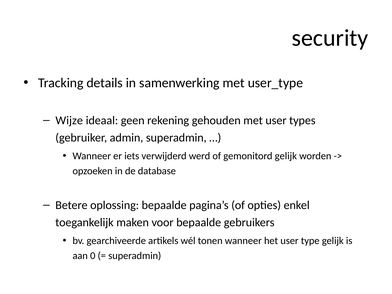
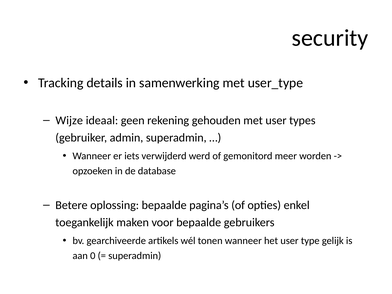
gemonitord gelijk: gelijk -> meer (286, 156)
